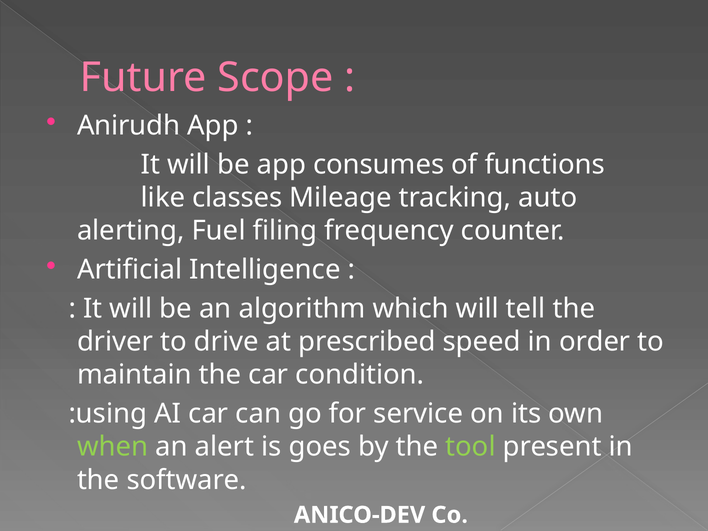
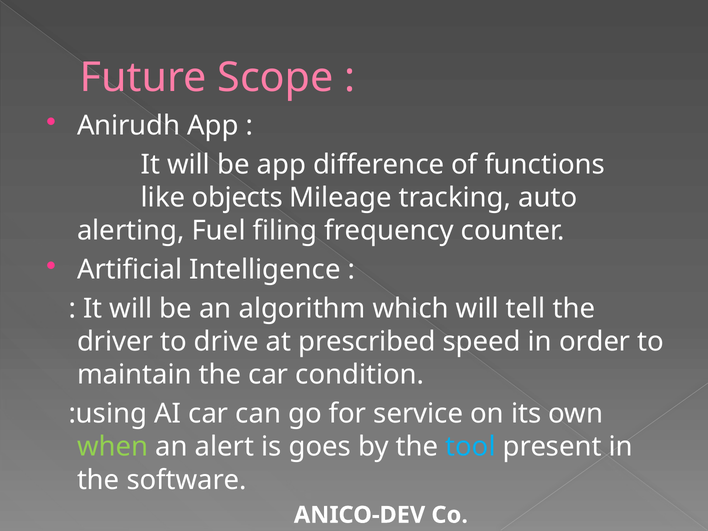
consumes: consumes -> difference (379, 165)
classes: classes -> objects (237, 198)
tool colour: light green -> light blue (471, 447)
